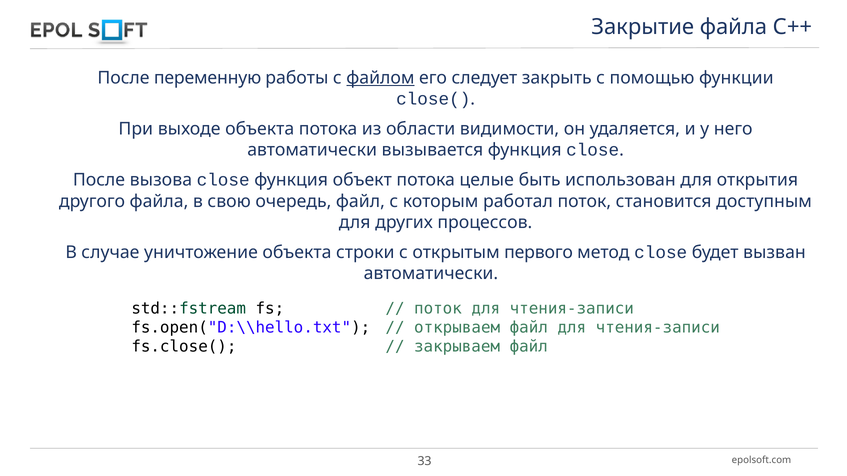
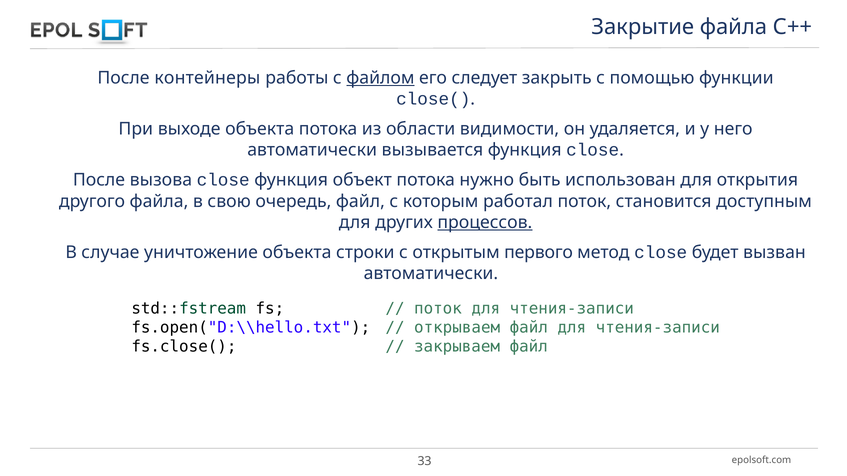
переменную: переменную -> контейнеры (207, 78)
целые: целые -> нужно (487, 180)
процессов underline: none -> present (485, 223)
